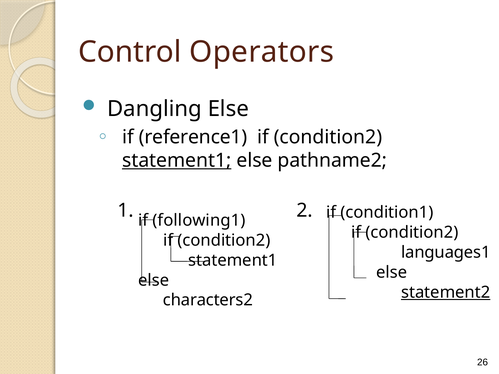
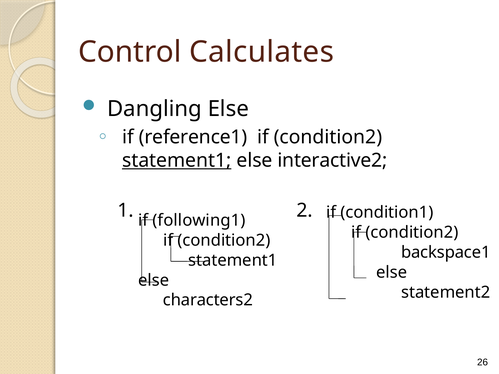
Operators: Operators -> Calculates (262, 52)
pathname2: pathname2 -> interactive2 (332, 161)
languages1: languages1 -> backspace1 (446, 253)
statement2 underline: present -> none (446, 292)
